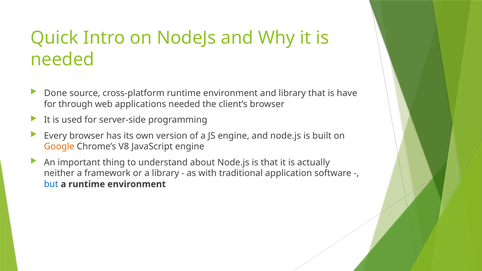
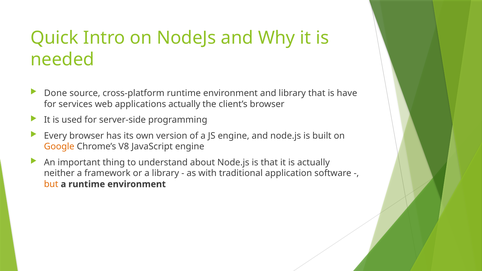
through: through -> services (76, 104)
applications needed: needed -> actually (184, 104)
but colour: blue -> orange (51, 184)
